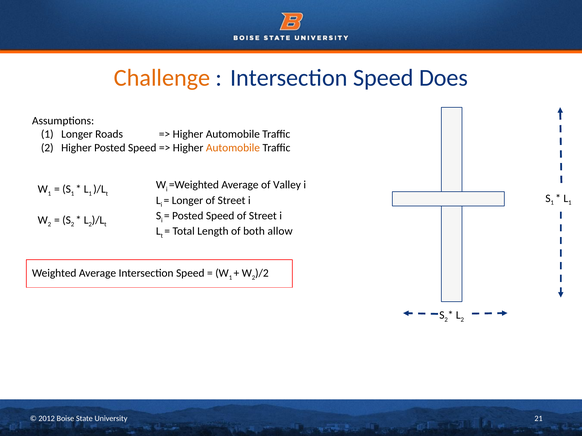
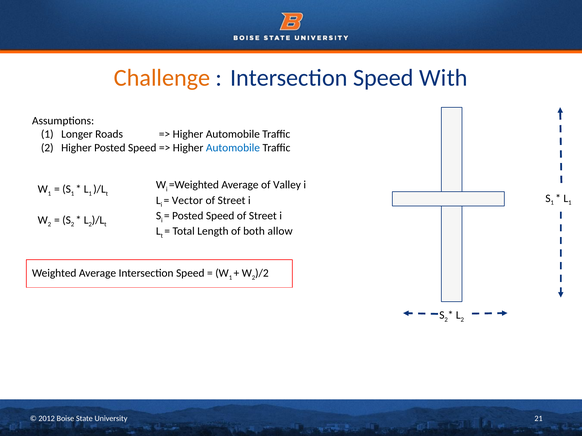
Does: Does -> With (443, 78)
Automobile colour: orange -> blue (233, 148)
Longer: Longer -> Vector (187, 201)
